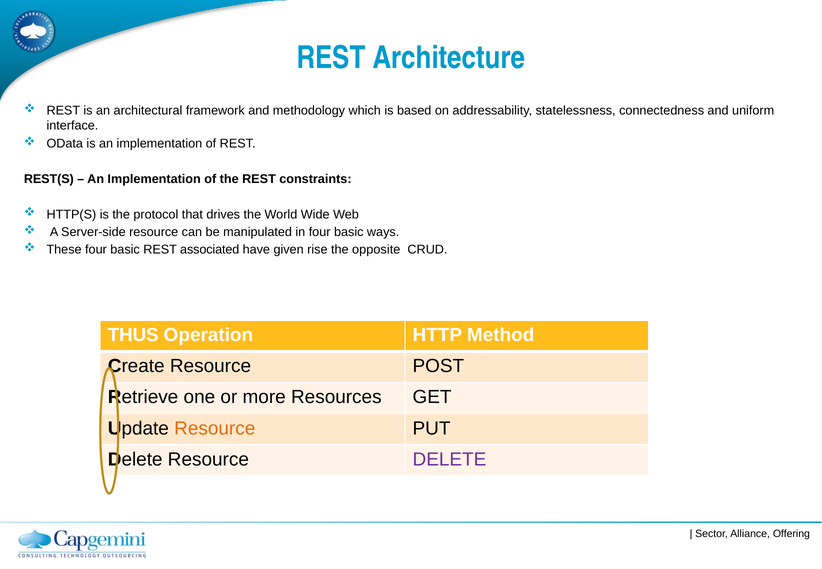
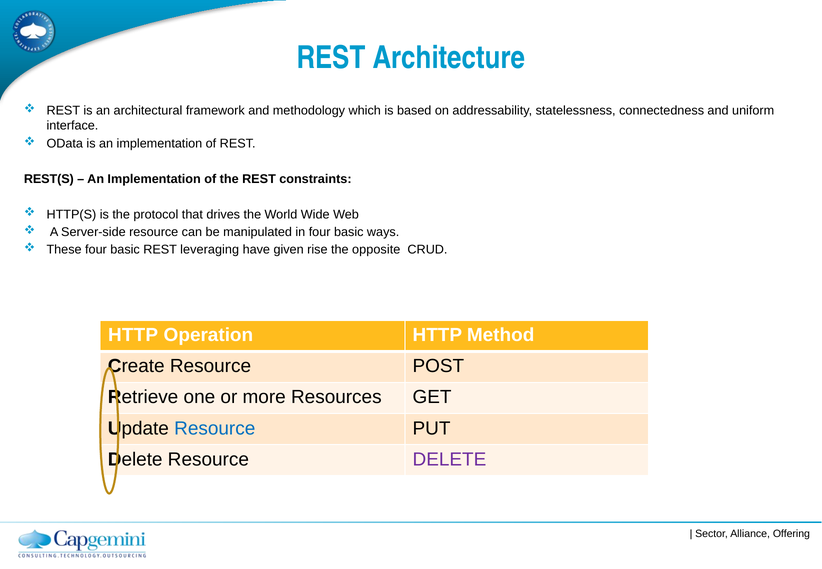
associated: associated -> leveraging (210, 250)
THUS: THUS -> HTTP (133, 335)
Resource colour: orange -> blue (215, 428)
